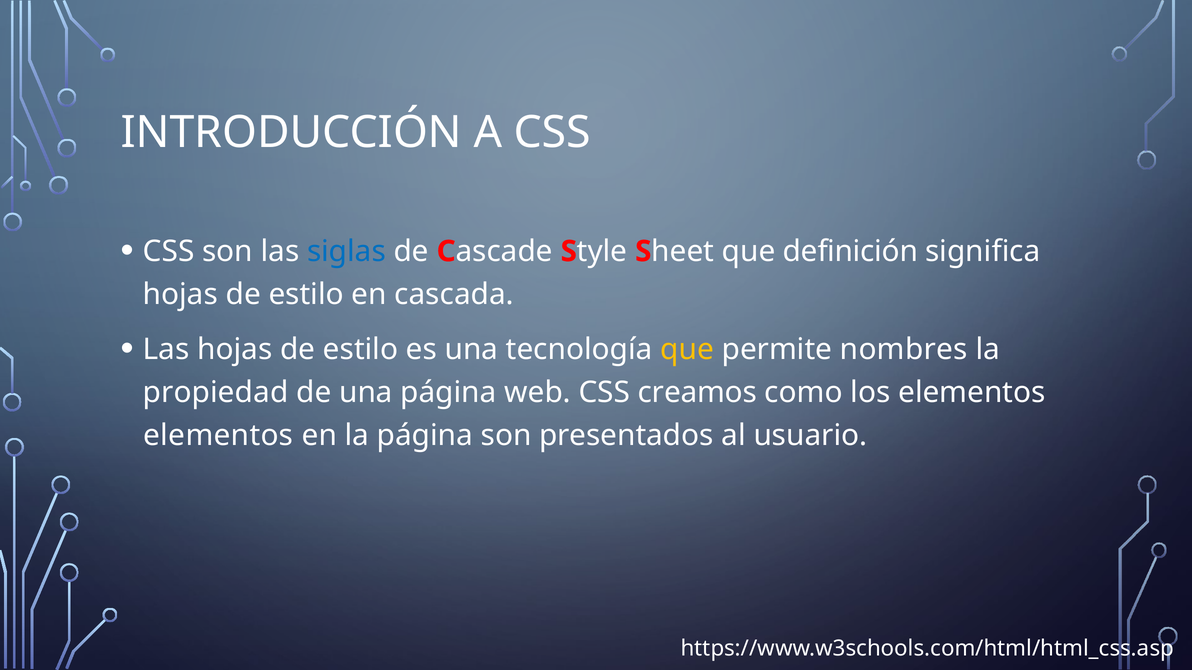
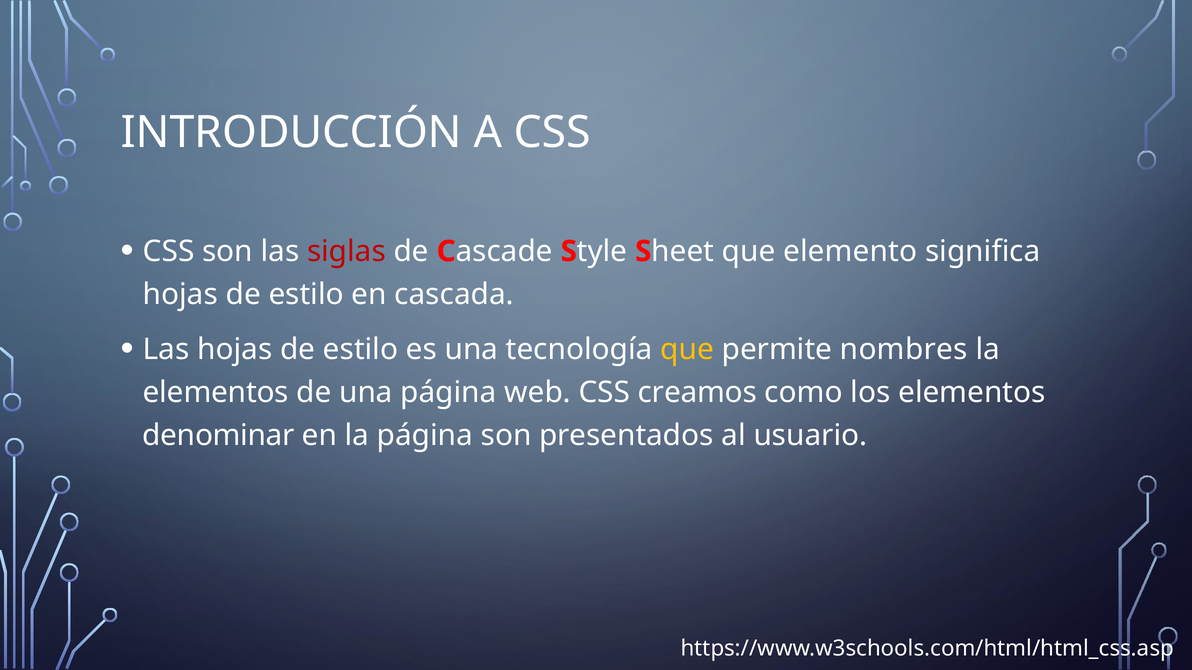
siglas colour: blue -> red (346, 252)
definición: definición -> elemento (850, 252)
propiedad: propiedad -> elementos (216, 393)
elementos: elementos -> denominar (219, 436)
